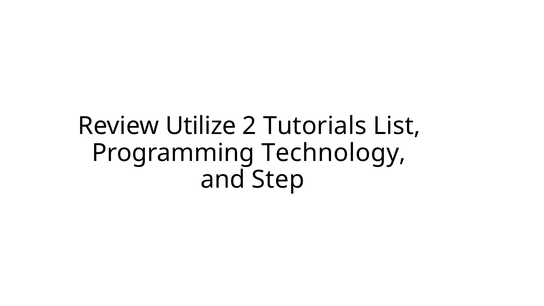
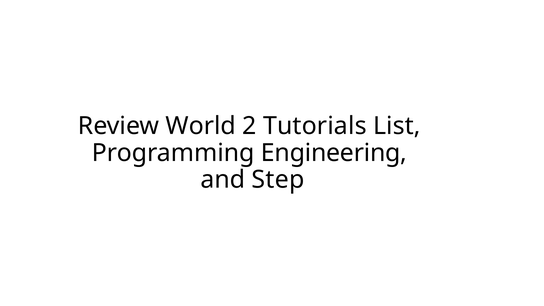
Utilize: Utilize -> World (201, 126)
Technology: Technology -> Engineering (334, 153)
